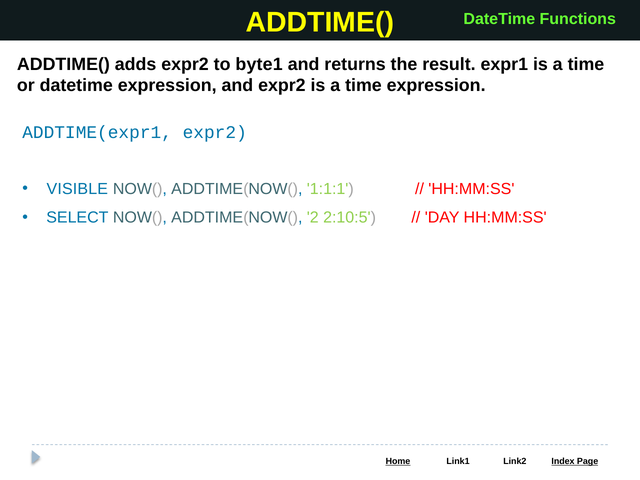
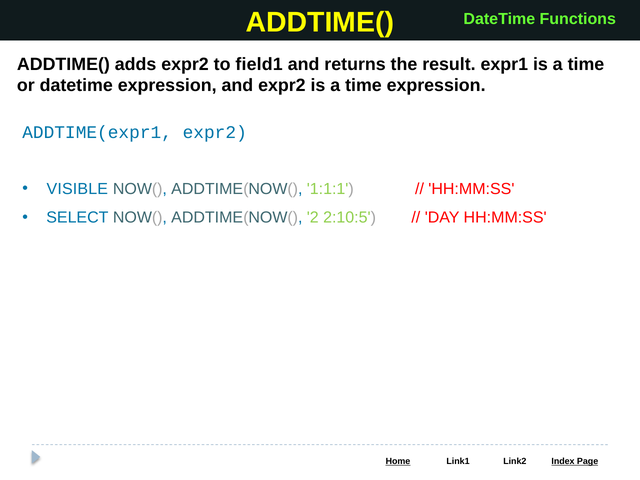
byte1: byte1 -> field1 (259, 64)
